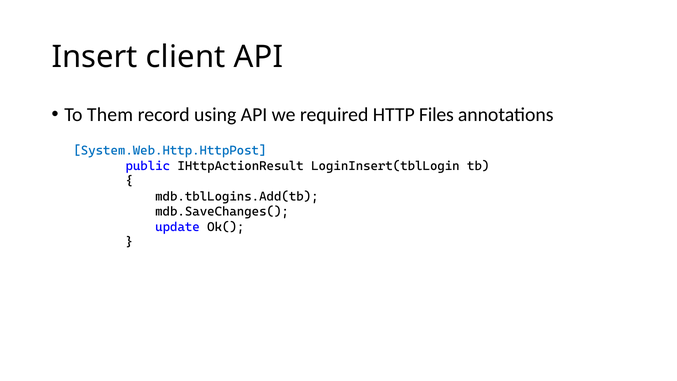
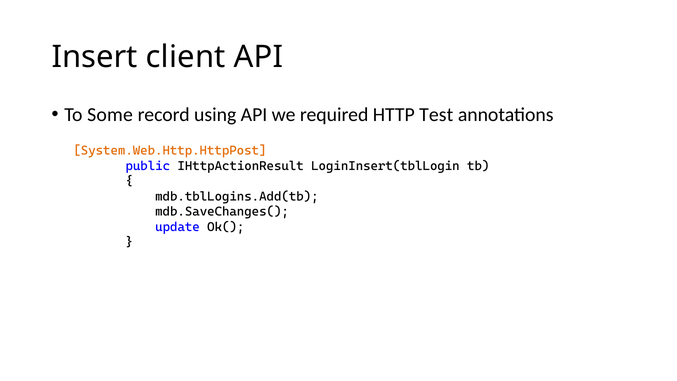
Them: Them -> Some (110, 114)
Files: Files -> Test (436, 114)
System.Web.Http.HttpPost colour: blue -> orange (170, 151)
